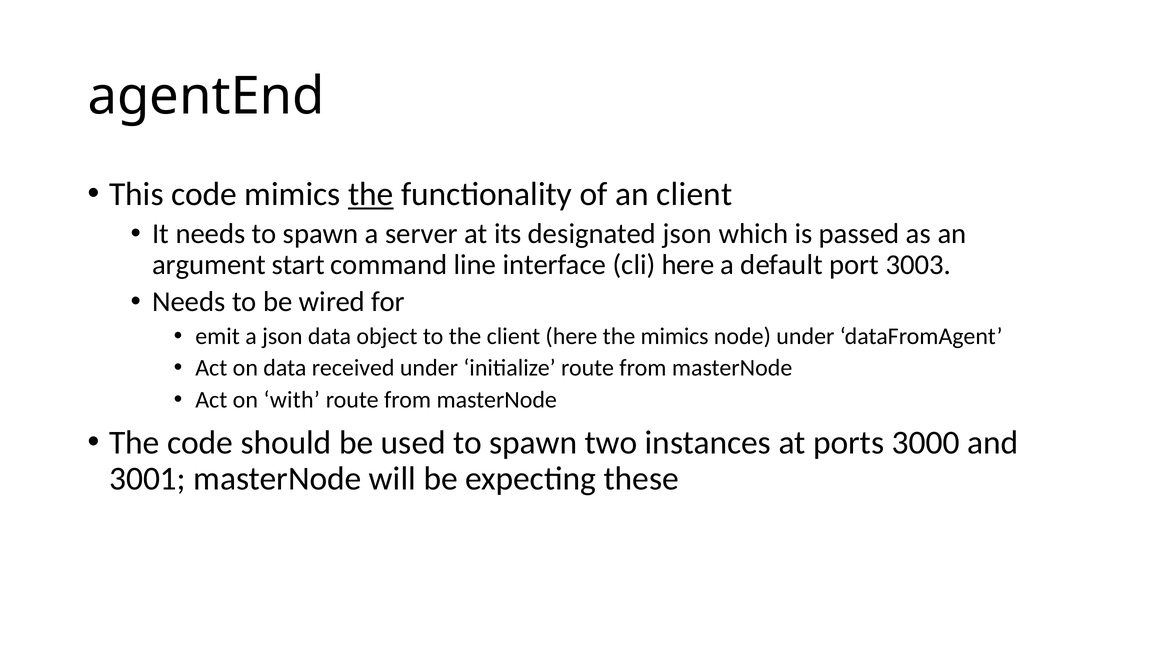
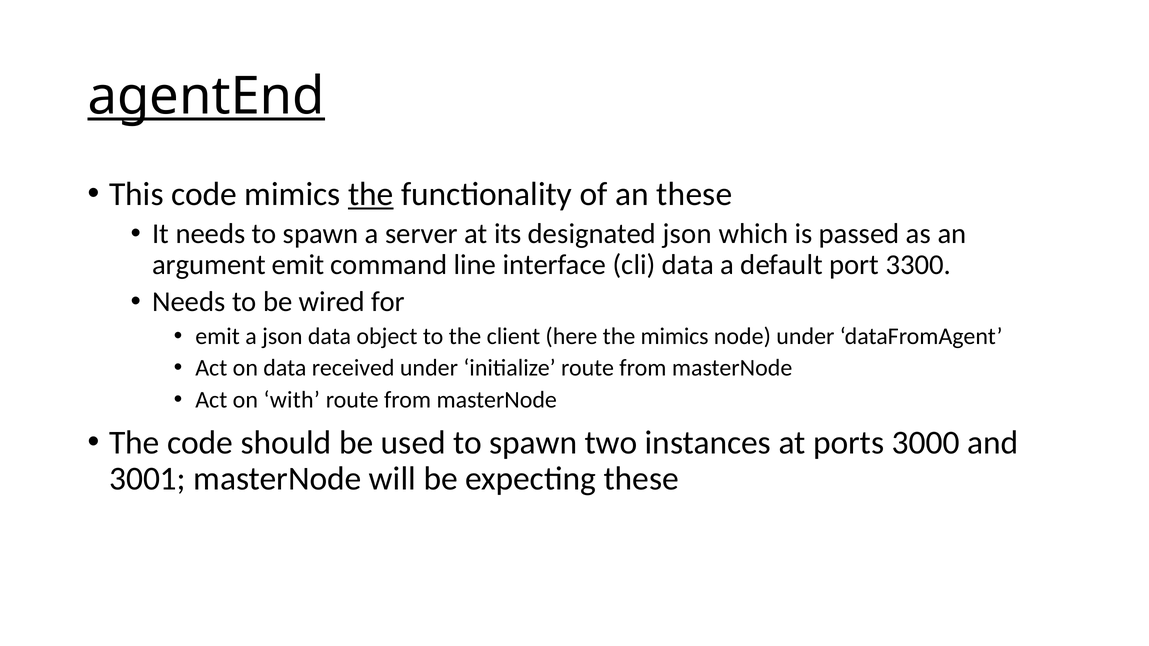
agentEnd underline: none -> present (206, 97)
an client: client -> these (694, 194)
argument start: start -> emit (298, 265)
cli here: here -> data (688, 265)
3003: 3003 -> 3300 (918, 265)
